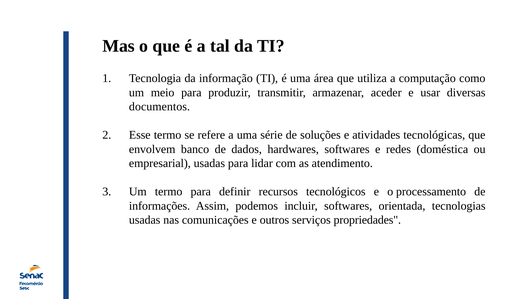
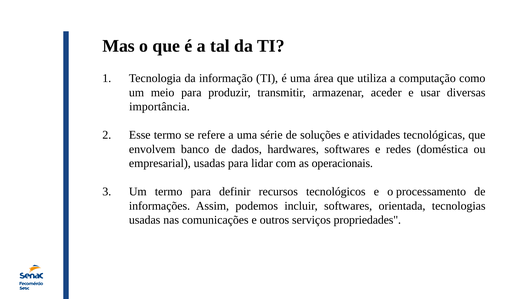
documentos: documentos -> importância (159, 107)
atendimento: atendimento -> operacionais (342, 164)
